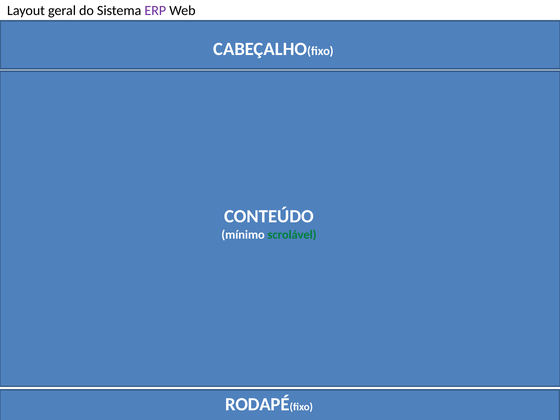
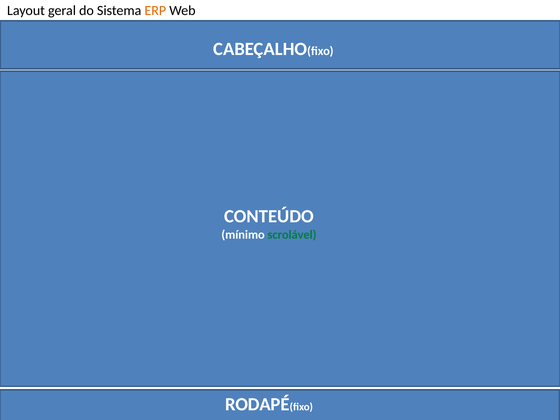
ERP colour: purple -> orange (155, 10)
